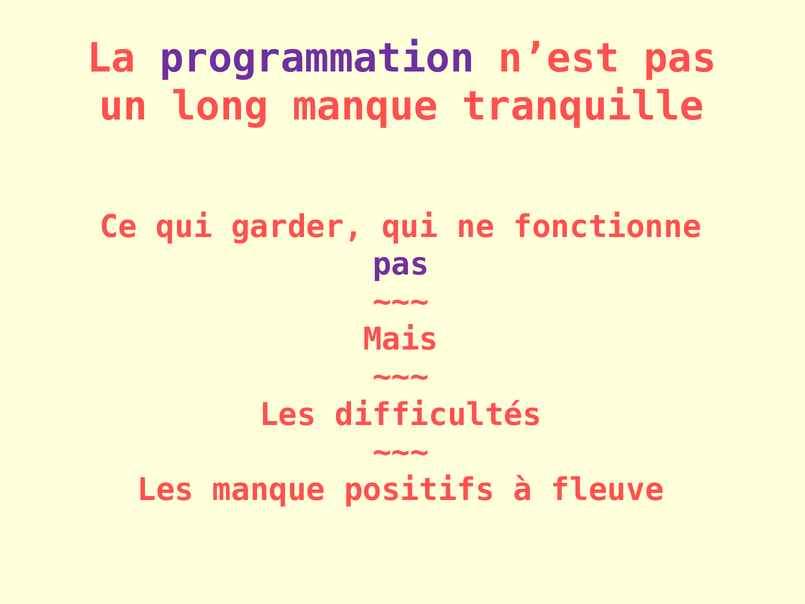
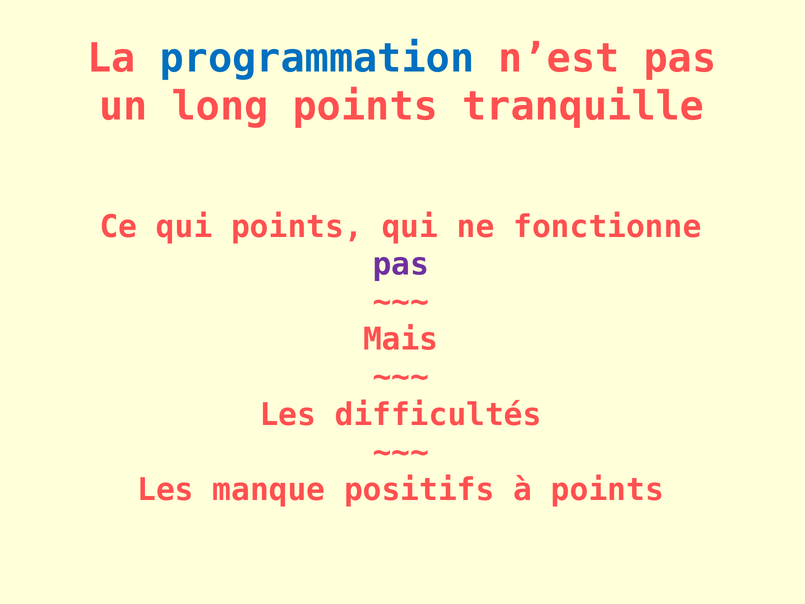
programmation colour: purple -> blue (317, 58)
long manque: manque -> points (365, 107)
qui garder: garder -> points (297, 227)
à fleuve: fleuve -> points (607, 490)
